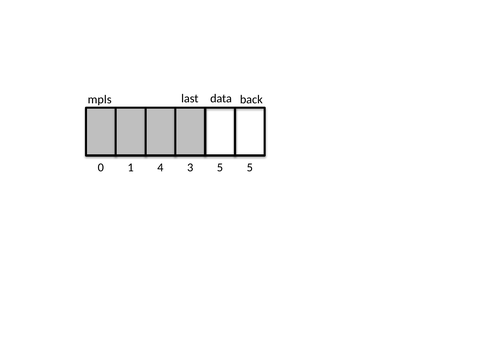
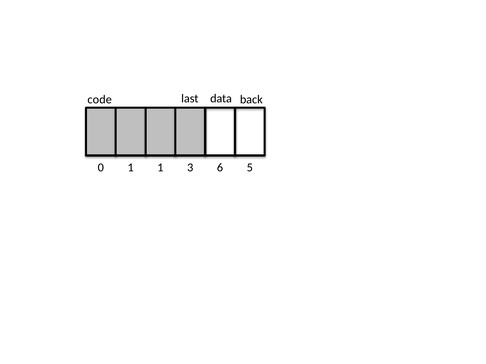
mpls: mpls -> code (100, 99)
1 4: 4 -> 1 (160, 168)
3 5: 5 -> 6 (220, 168)
